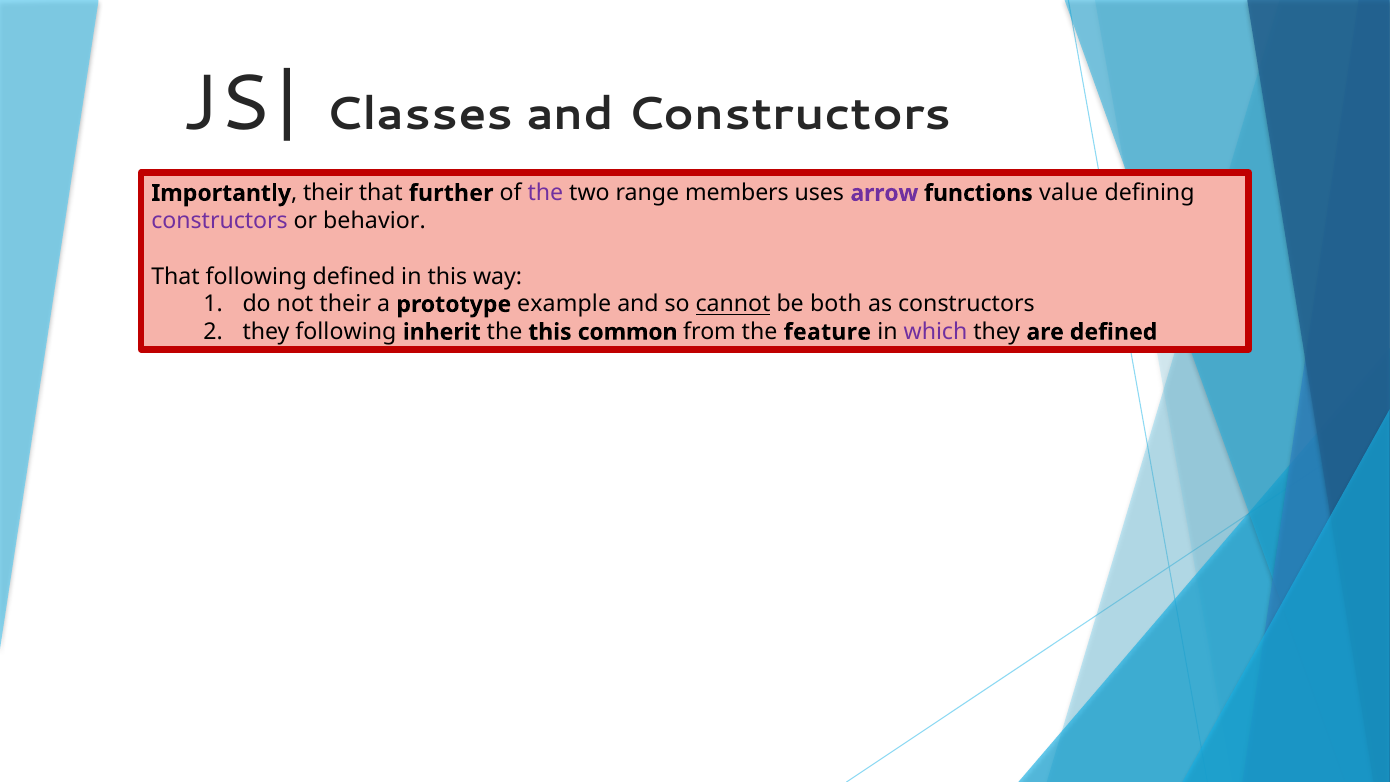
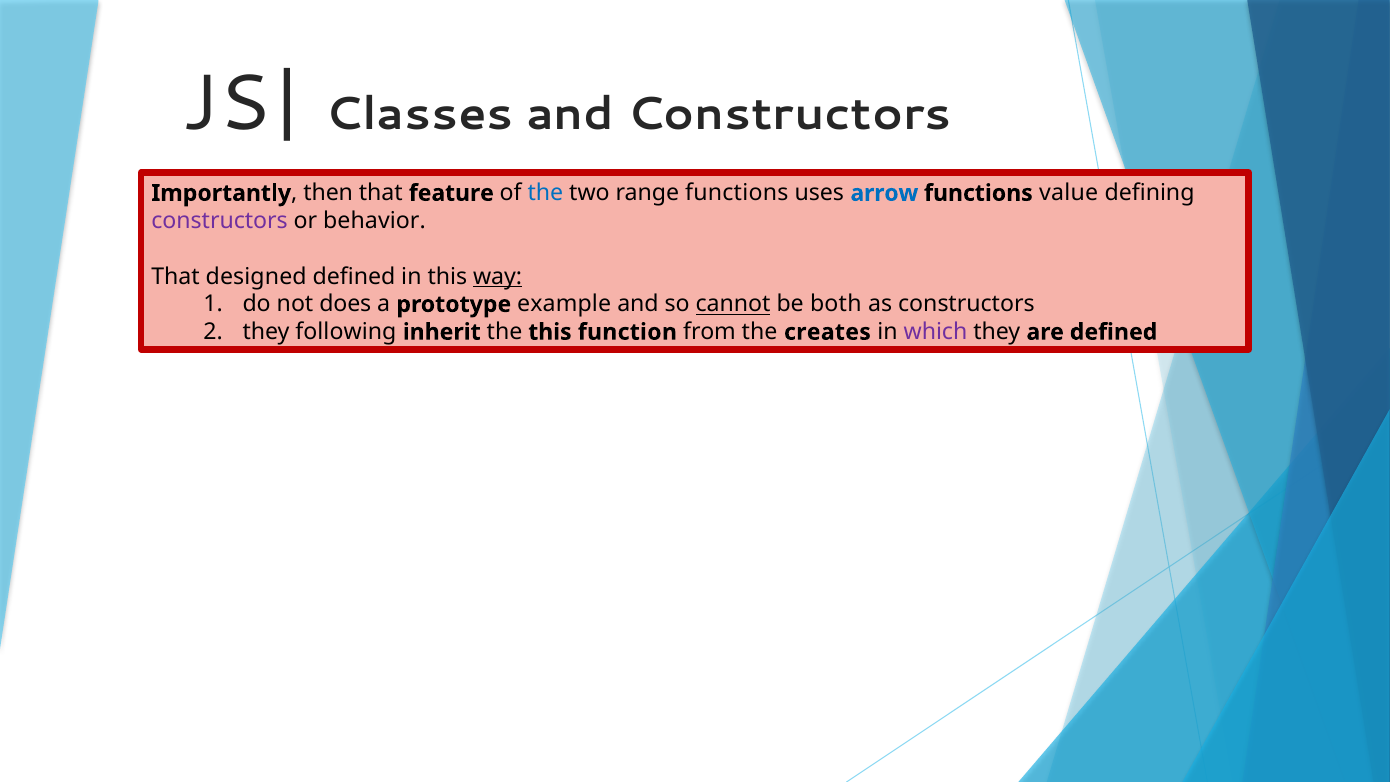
Importantly their: their -> then (328, 193)
further: further -> feature (451, 193)
the colour: purple -> blue (545, 193)
range members: members -> functions (737, 193)
arrow colour: purple -> blue (884, 193)
That following: following -> designed (256, 276)
way underline: none -> present (498, 276)
not their: their -> does (345, 304)
common: common -> function (627, 332)
feature: feature -> creates (827, 332)
